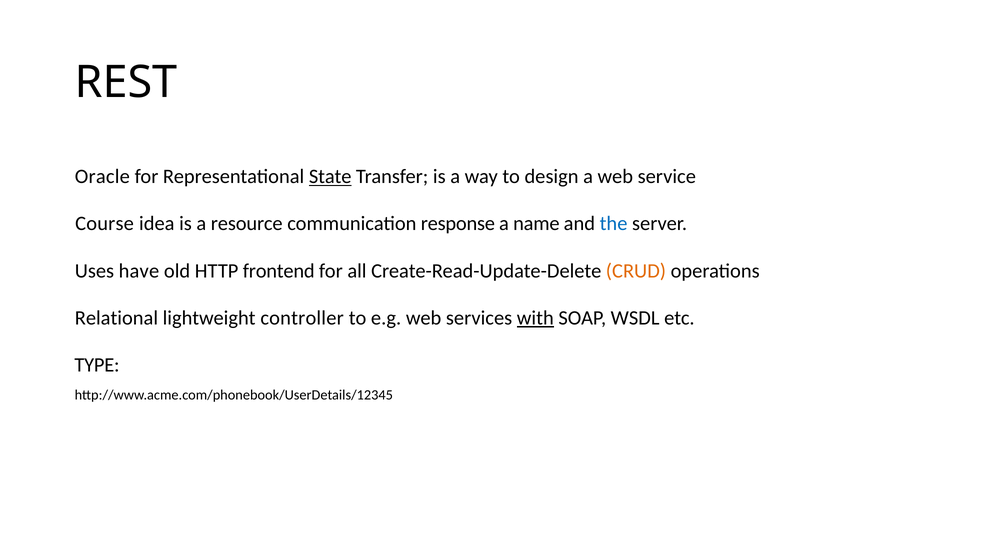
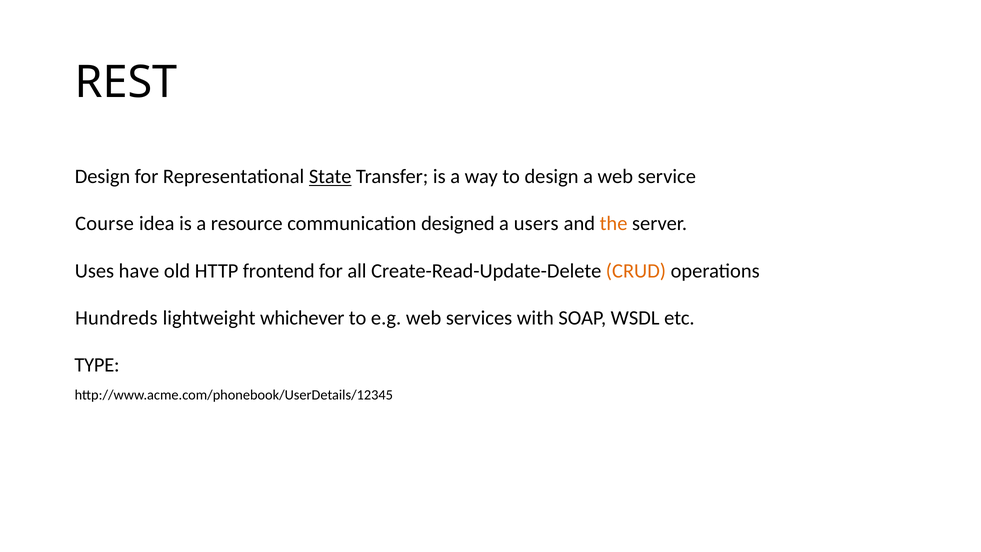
Oracle: Oracle -> Design (102, 177)
response: response -> designed (458, 224)
name: name -> users (536, 224)
the colour: blue -> orange (614, 224)
Relational: Relational -> Hundreds (116, 318)
controller: controller -> whichever (302, 318)
with underline: present -> none (535, 318)
